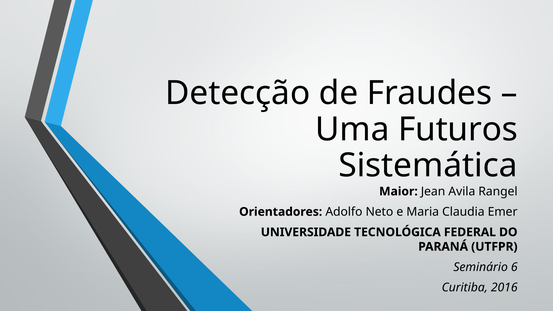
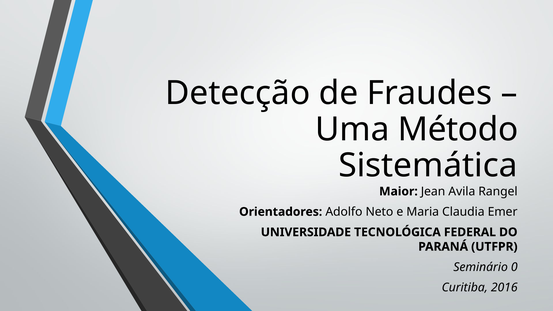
Futuros: Futuros -> Método (458, 129)
6: 6 -> 0 (514, 267)
